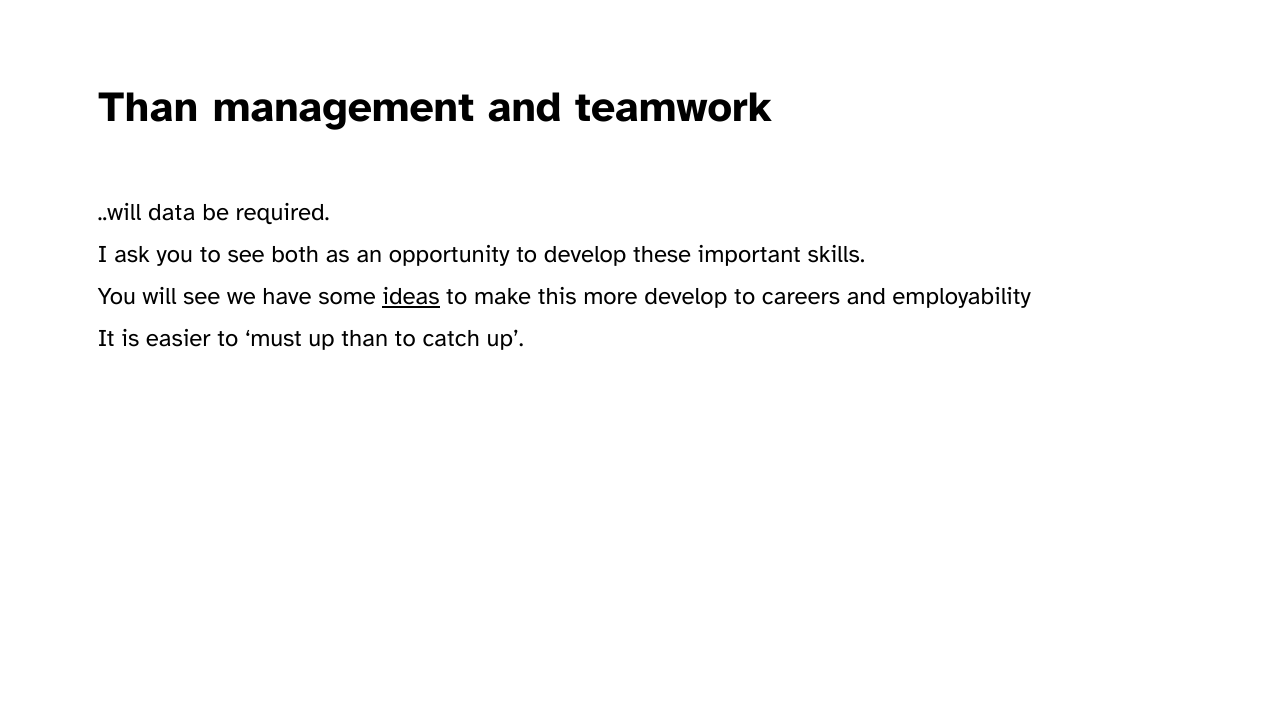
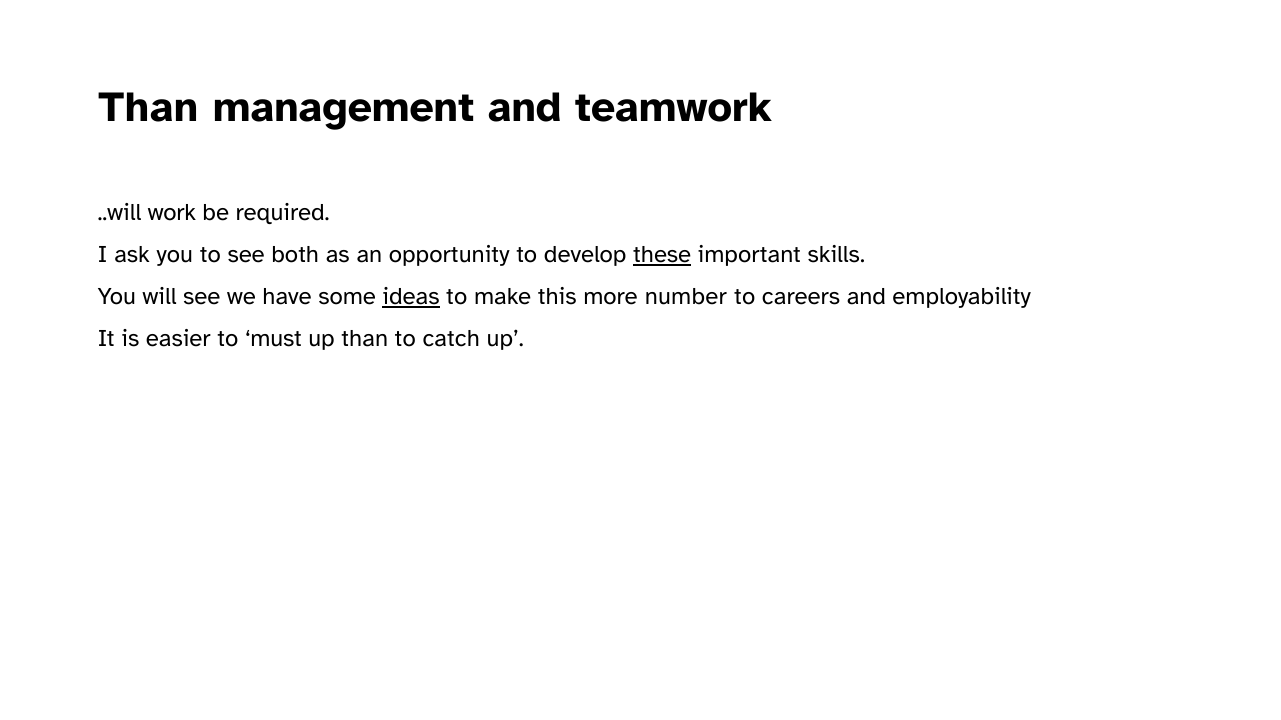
data: data -> work (172, 213)
these underline: none -> present (662, 255)
more develop: develop -> number (686, 297)
